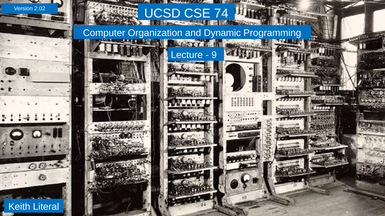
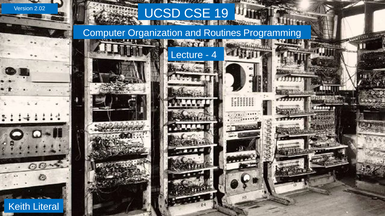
74: 74 -> 19 (221, 13)
Dynamic: Dynamic -> Routines (222, 33)
9: 9 -> 4 (214, 55)
